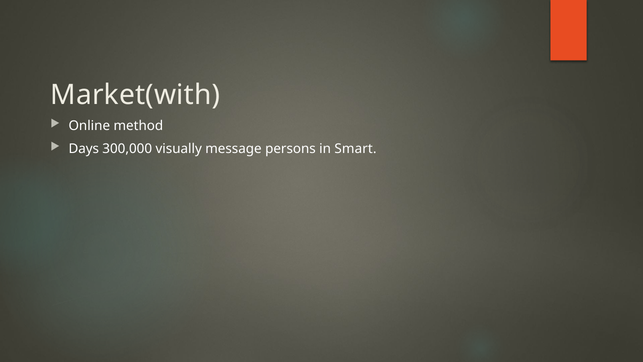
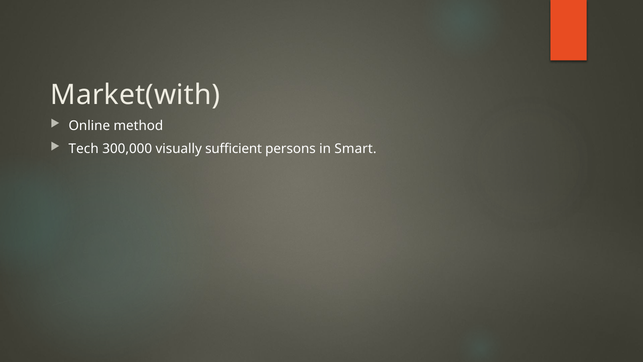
Days: Days -> Tech (84, 149)
message: message -> sufficient (234, 149)
